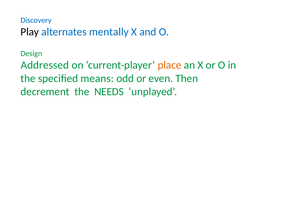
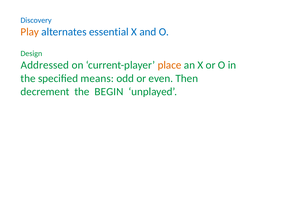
Play colour: black -> orange (30, 32)
mentally: mentally -> essential (109, 32)
NEEDS: NEEDS -> BEGIN (109, 92)
